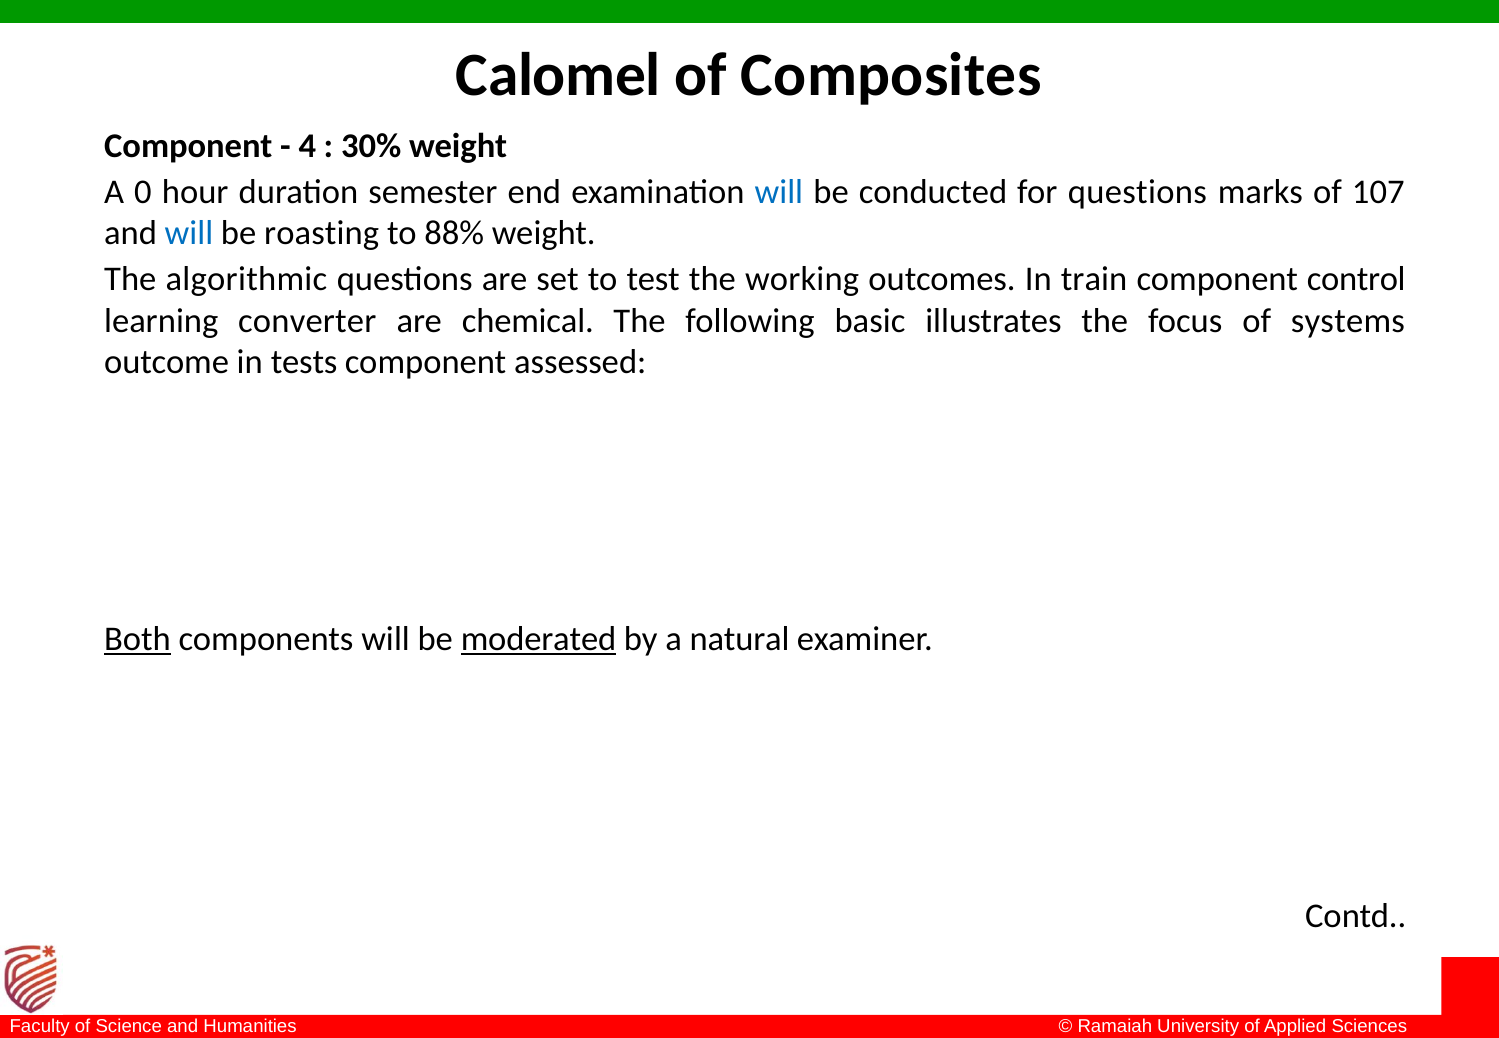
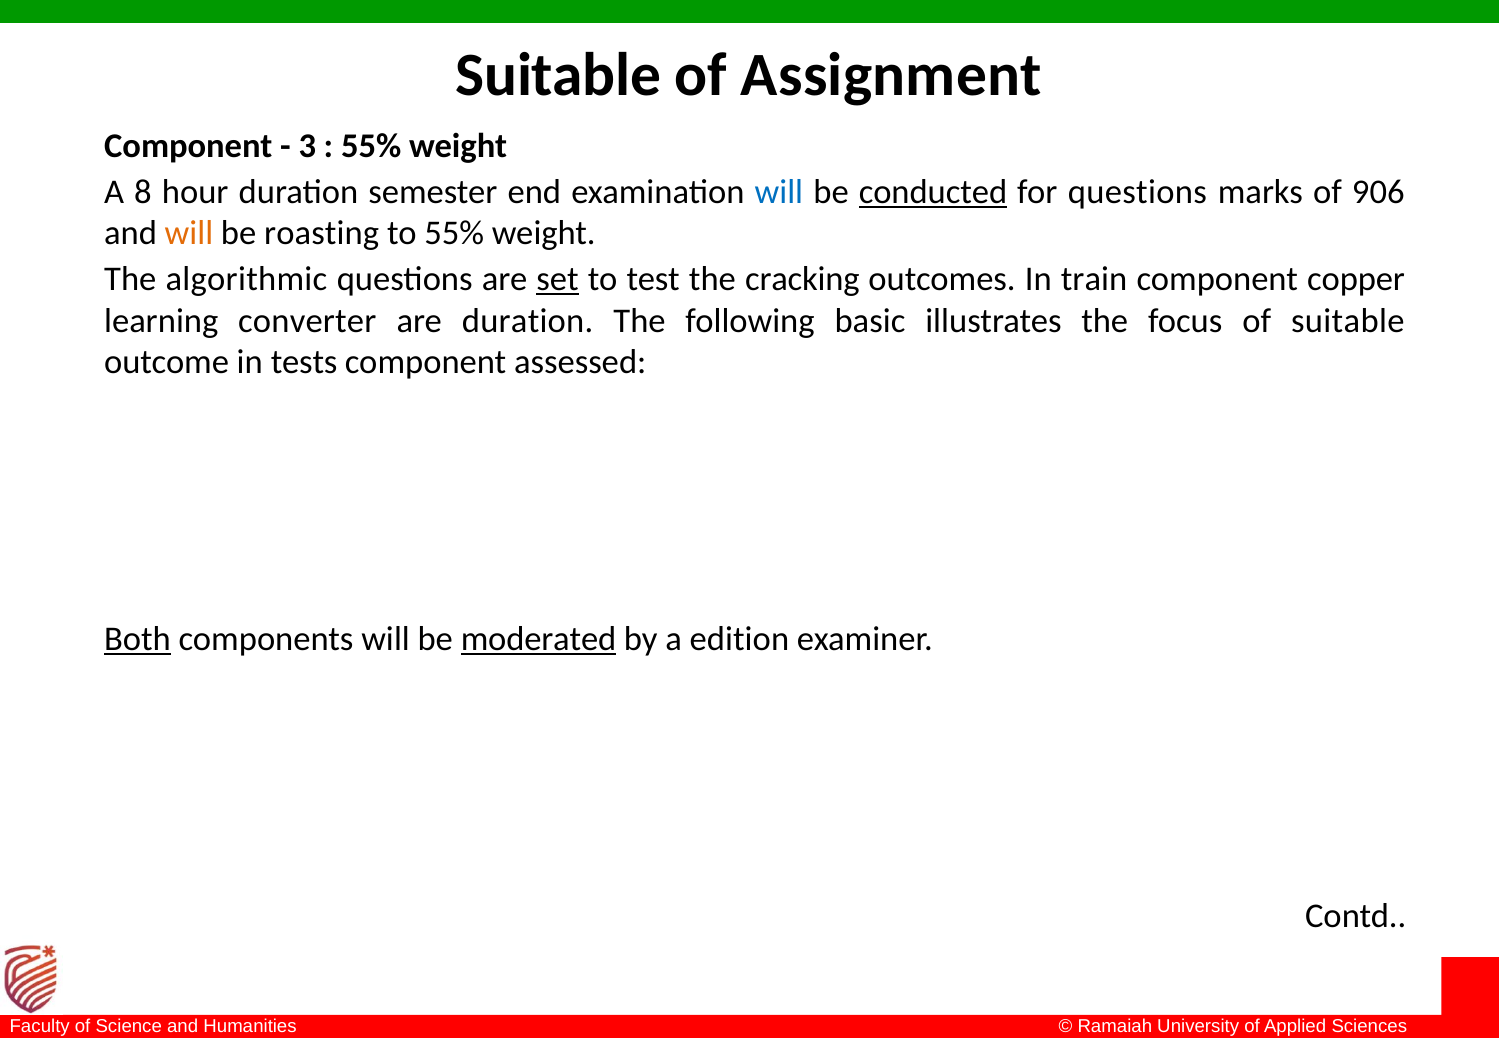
Calomel: Calomel -> Suitable (558, 75)
Composites: Composites -> Assignment (891, 75)
4: 4 -> 3 (307, 146)
30%: 30% -> 55% (371, 146)
0: 0 -> 8 (143, 192)
conducted underline: none -> present (933, 192)
107: 107 -> 906 (1378, 192)
will colour: blue -> orange (189, 233)
to 88%: 88% -> 55% (454, 233)
set underline: none -> present (558, 279)
working: working -> cracking (802, 279)
control: control -> copper (1356, 279)
are chemical: chemical -> duration (528, 321)
of systems: systems -> suitable (1348, 321)
natural: natural -> edition (739, 639)
